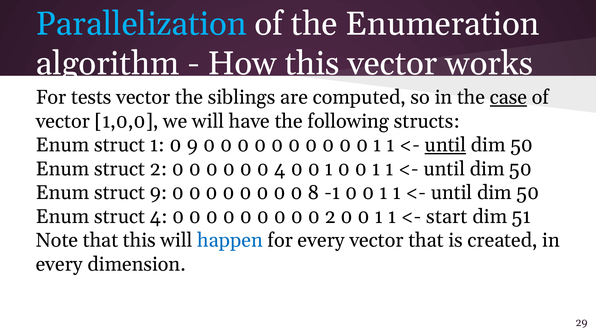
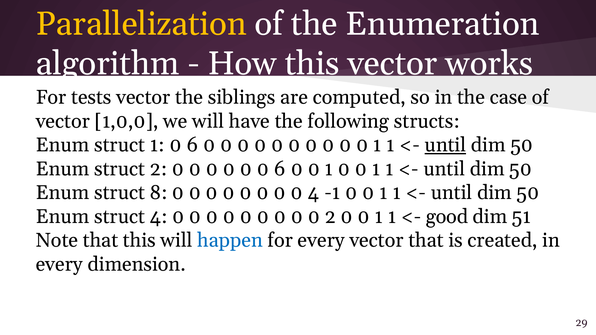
Parallelization colour: light blue -> yellow (141, 24)
case underline: present -> none (508, 98)
1 0 9: 9 -> 6 (192, 145)
0 0 4: 4 -> 6 (280, 169)
struct 9: 9 -> 8 (159, 193)
0 8: 8 -> 4 (313, 193)
start: start -> good (447, 217)
